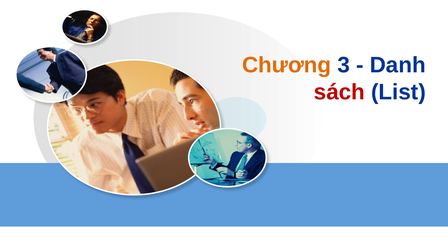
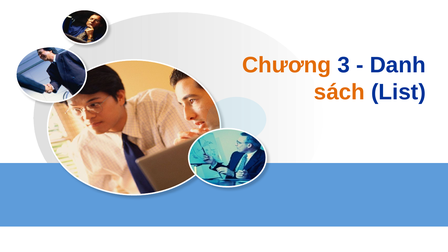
sách colour: red -> orange (339, 92)
